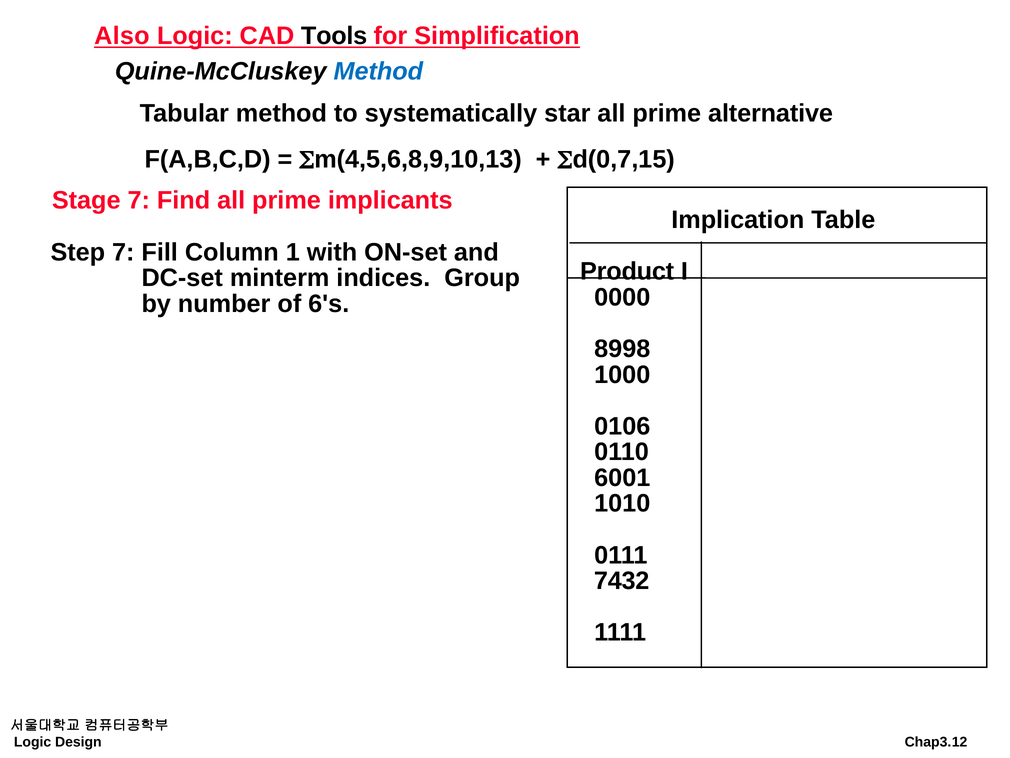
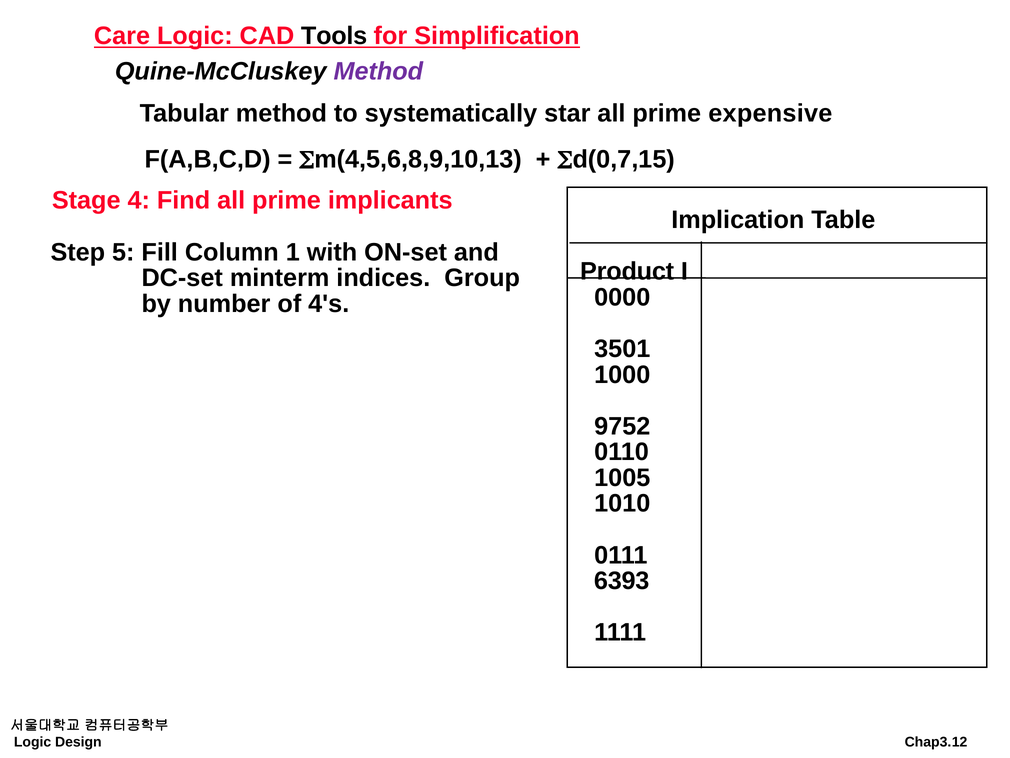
Also: Also -> Care (122, 36)
Method colour: blue -> purple (378, 71)
alternative: alternative -> expensive (770, 113)
Stage 7: 7 -> 4 (139, 200)
Step 7: 7 -> 5 (123, 252)
6's: 6's -> 4's (329, 304)
8998: 8998 -> 3501 (622, 349)
0106: 0106 -> 9752 (622, 426)
6001: 6001 -> 1005 (622, 478)
7432: 7432 -> 6393 (622, 581)
